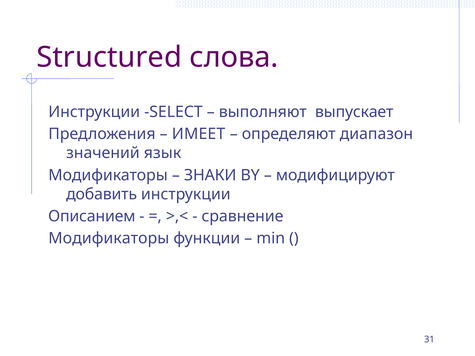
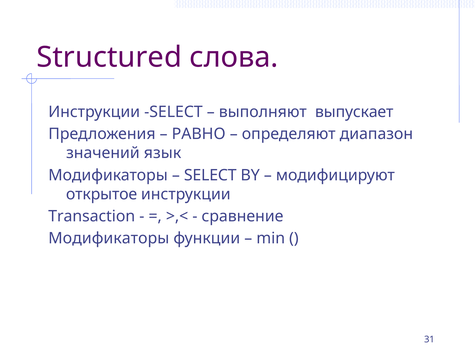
ИМЕЕТ: ИМЕЕТ -> РАВНО (199, 134)
ЗНАКИ: ЗНАКИ -> SELECT (210, 175)
добавить: добавить -> открытое (102, 194)
Описанием: Описанием -> Transaction (92, 216)
